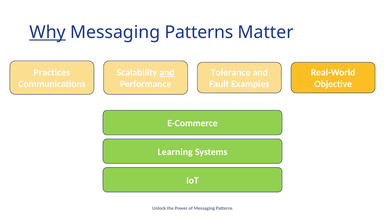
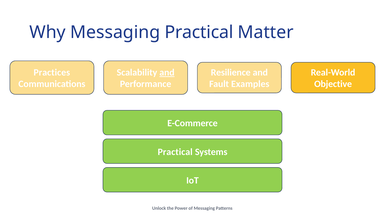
Why underline: present -> none (48, 32)
Patterns: Patterns -> Practical (199, 32)
Tolerance: Tolerance -> Resilience (231, 72)
Learning: Learning -> Practical (175, 152)
